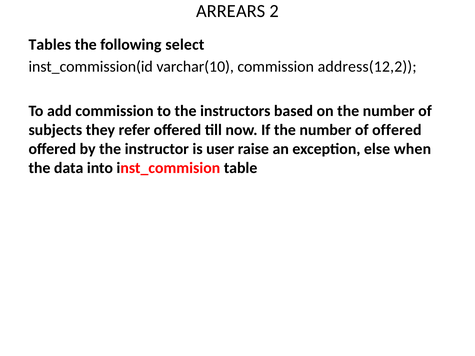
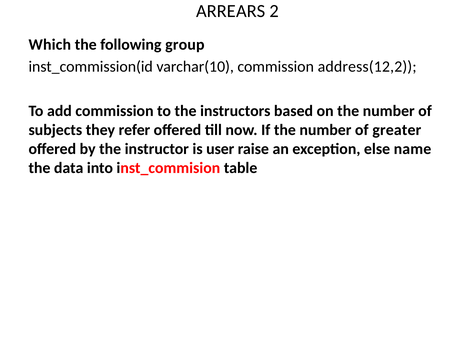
Tables: Tables -> Which (50, 45)
select: select -> group (185, 45)
of offered: offered -> greater (397, 130)
when: when -> name (412, 149)
